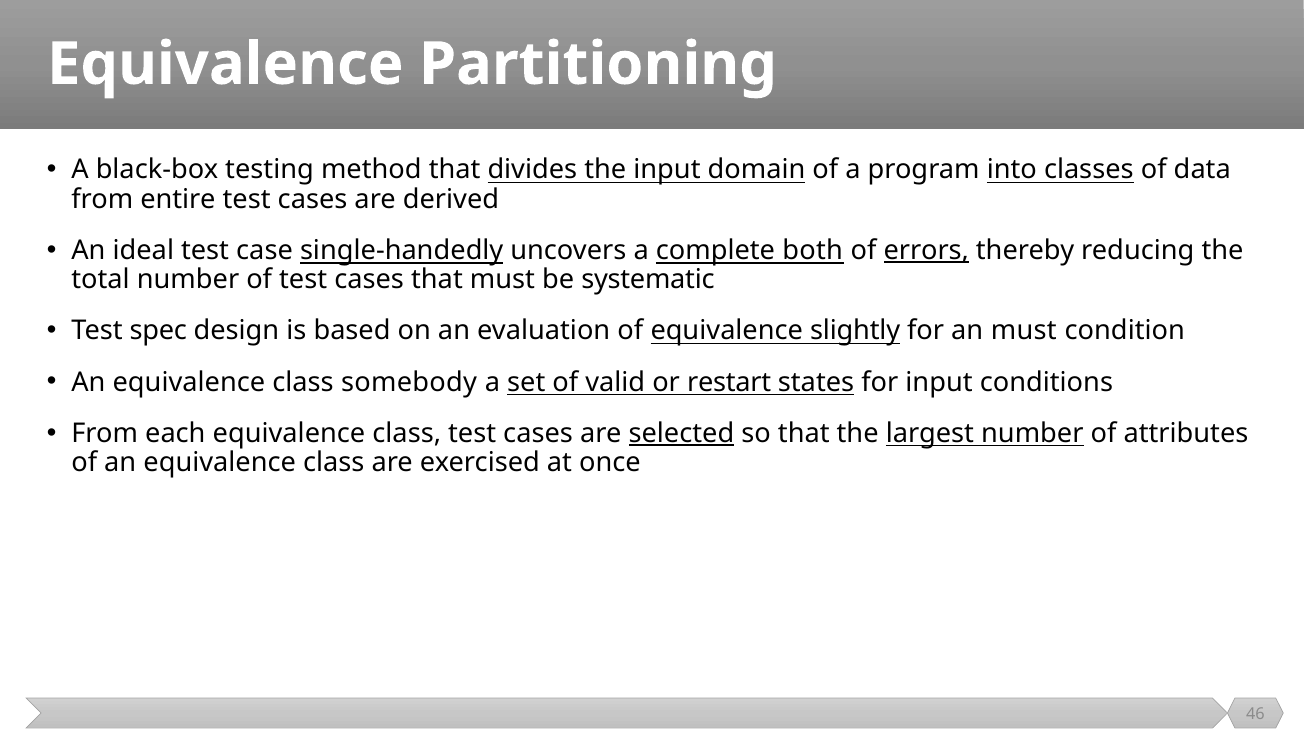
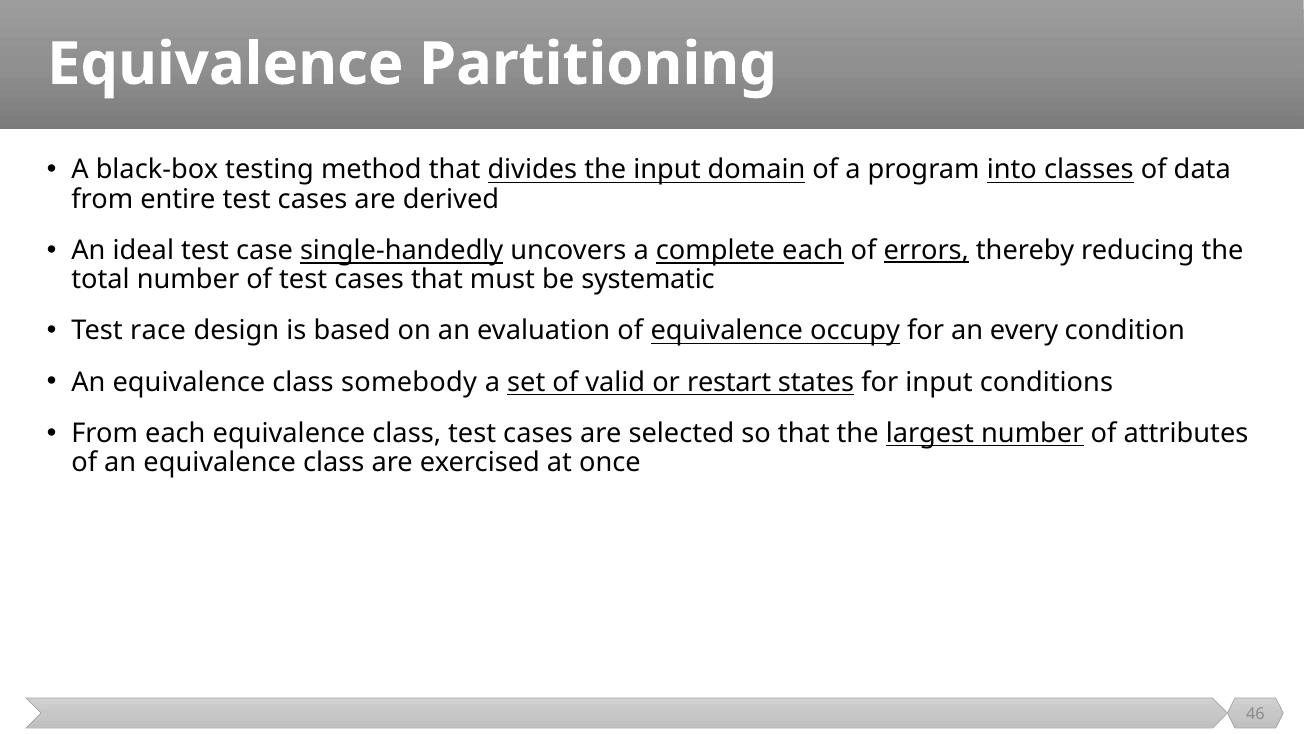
complete both: both -> each (813, 250)
spec: spec -> race (158, 331)
slightly: slightly -> occupy (855, 331)
an must: must -> every (1024, 331)
selected underline: present -> none (681, 433)
